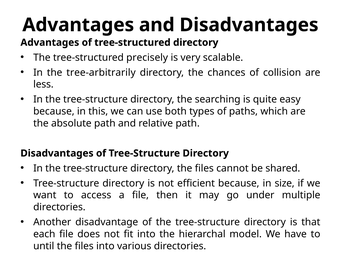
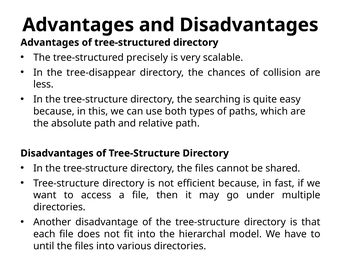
tree-arbitrarily: tree-arbitrarily -> tree-disappear (101, 72)
size: size -> fast (285, 183)
